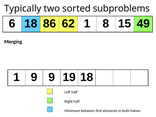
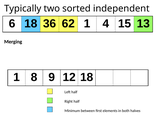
subproblems: subproblems -> independent (121, 9)
86: 86 -> 36 (50, 24)
8: 8 -> 4 (106, 24)
49: 49 -> 13 (143, 24)
1 9: 9 -> 8 (34, 77)
19: 19 -> 12 (69, 77)
